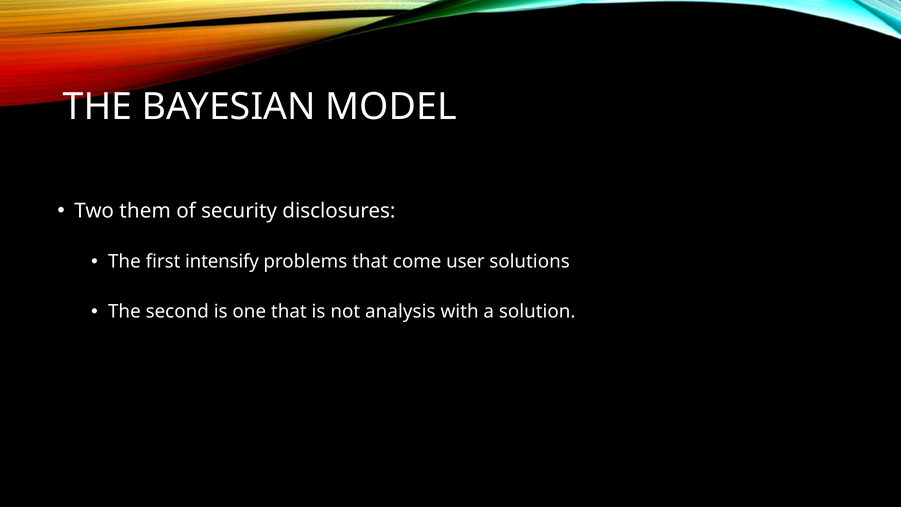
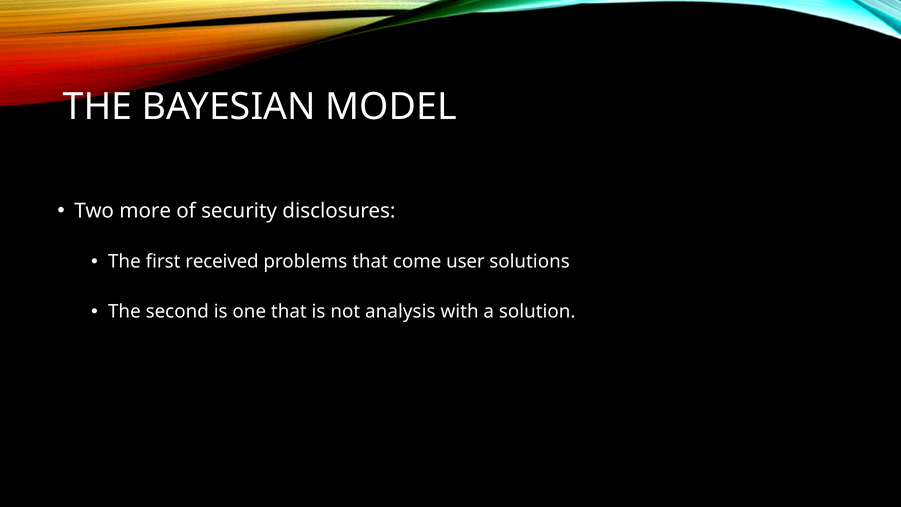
them: them -> more (145, 211)
intensify: intensify -> received (222, 262)
